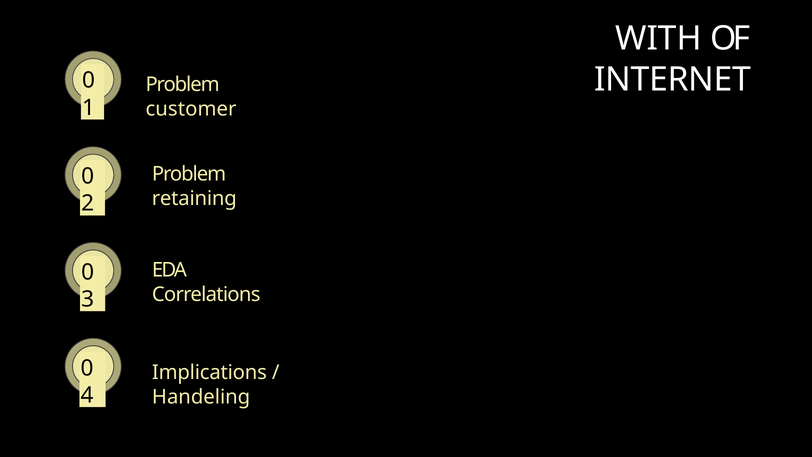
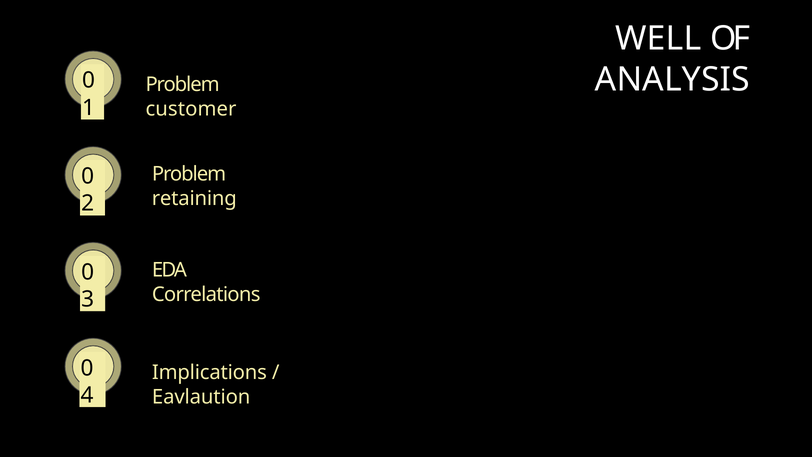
WITH: WITH -> WELL (658, 39)
INTERNET: INTERNET -> ANALYSIS (672, 79)
Handeling: Handeling -> Eavlaution (201, 397)
